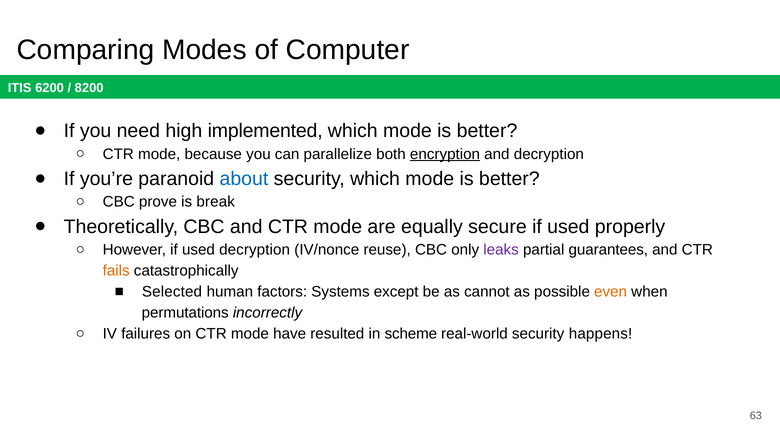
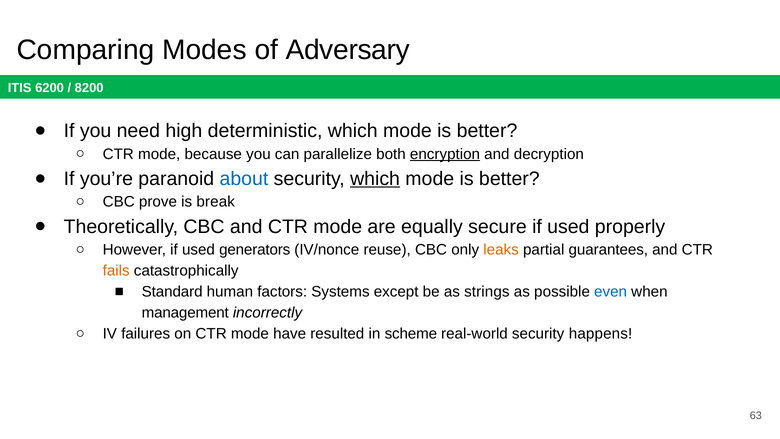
Computer: Computer -> Adversary (348, 50)
implemented: implemented -> deterministic (265, 131)
which underline: none -> present (375, 179)
used decryption: decryption -> generators (255, 250)
leaks colour: purple -> orange (501, 250)
Selected: Selected -> Standard (172, 292)
cannot: cannot -> strings (487, 292)
even colour: orange -> blue (611, 292)
permutations: permutations -> management (185, 313)
